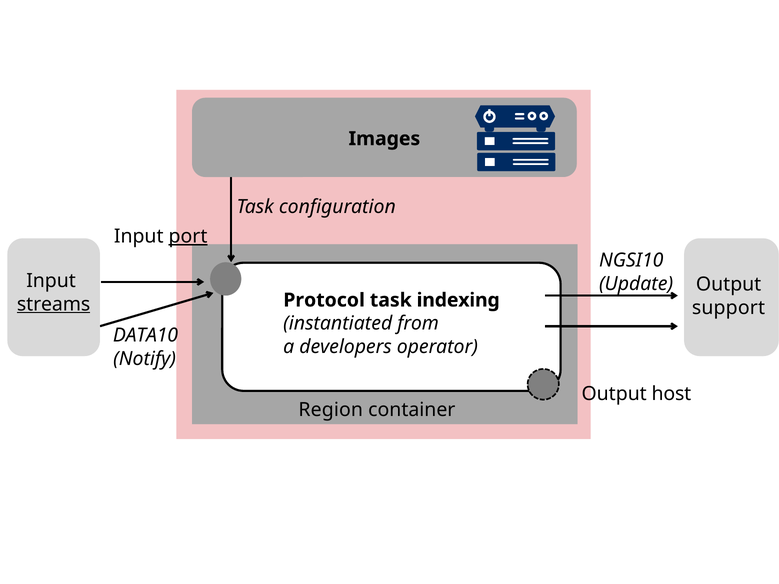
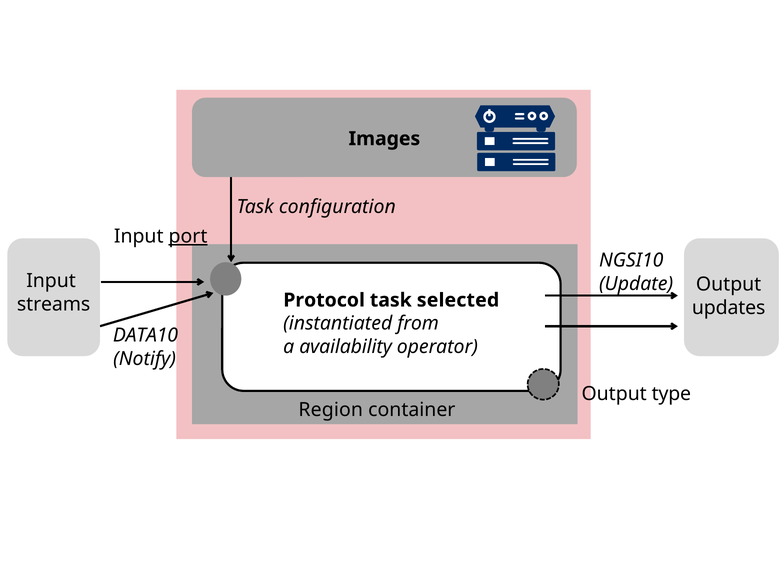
indexing: indexing -> selected (458, 300)
streams underline: present -> none (54, 304)
support: support -> updates (729, 308)
developers: developers -> availability (346, 347)
host: host -> type (671, 394)
